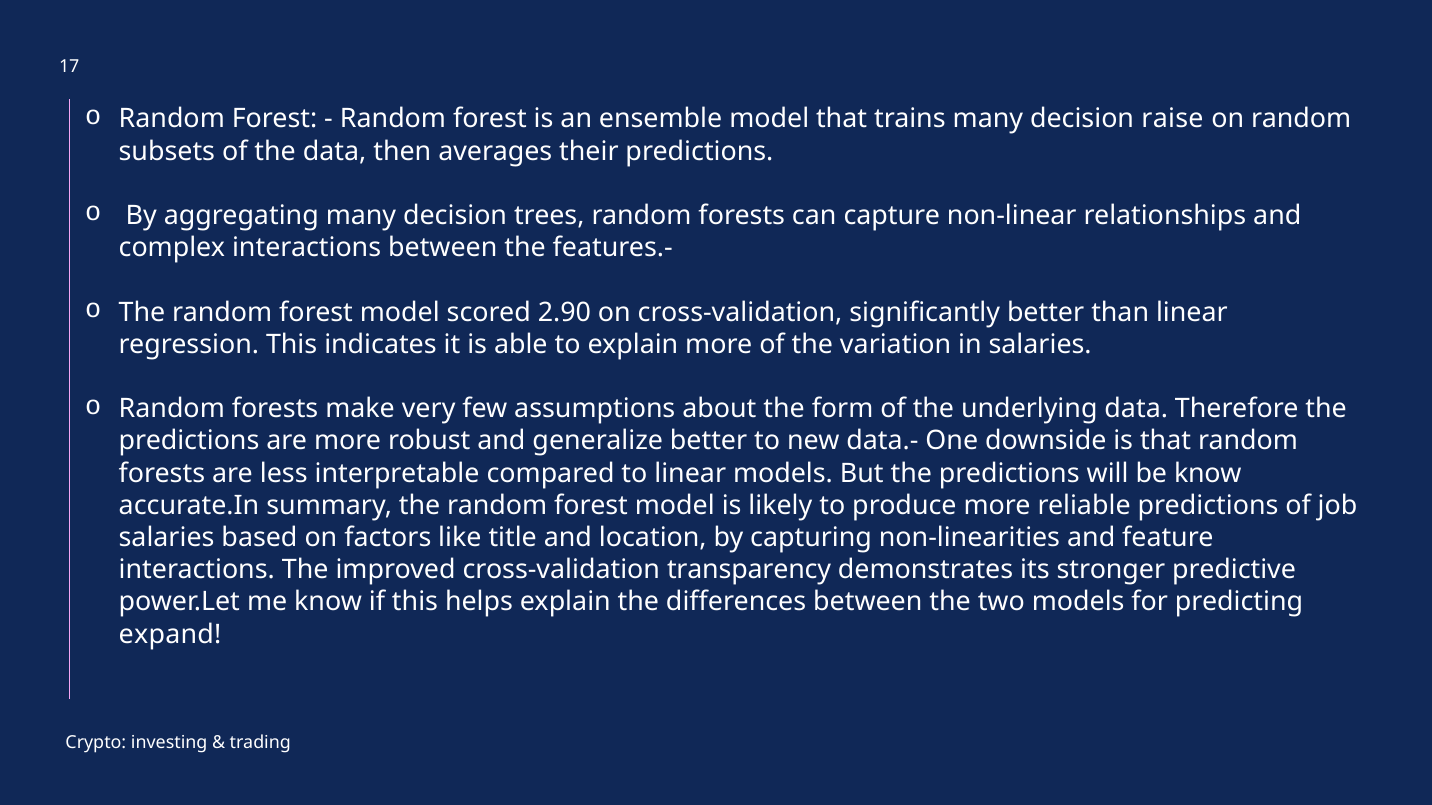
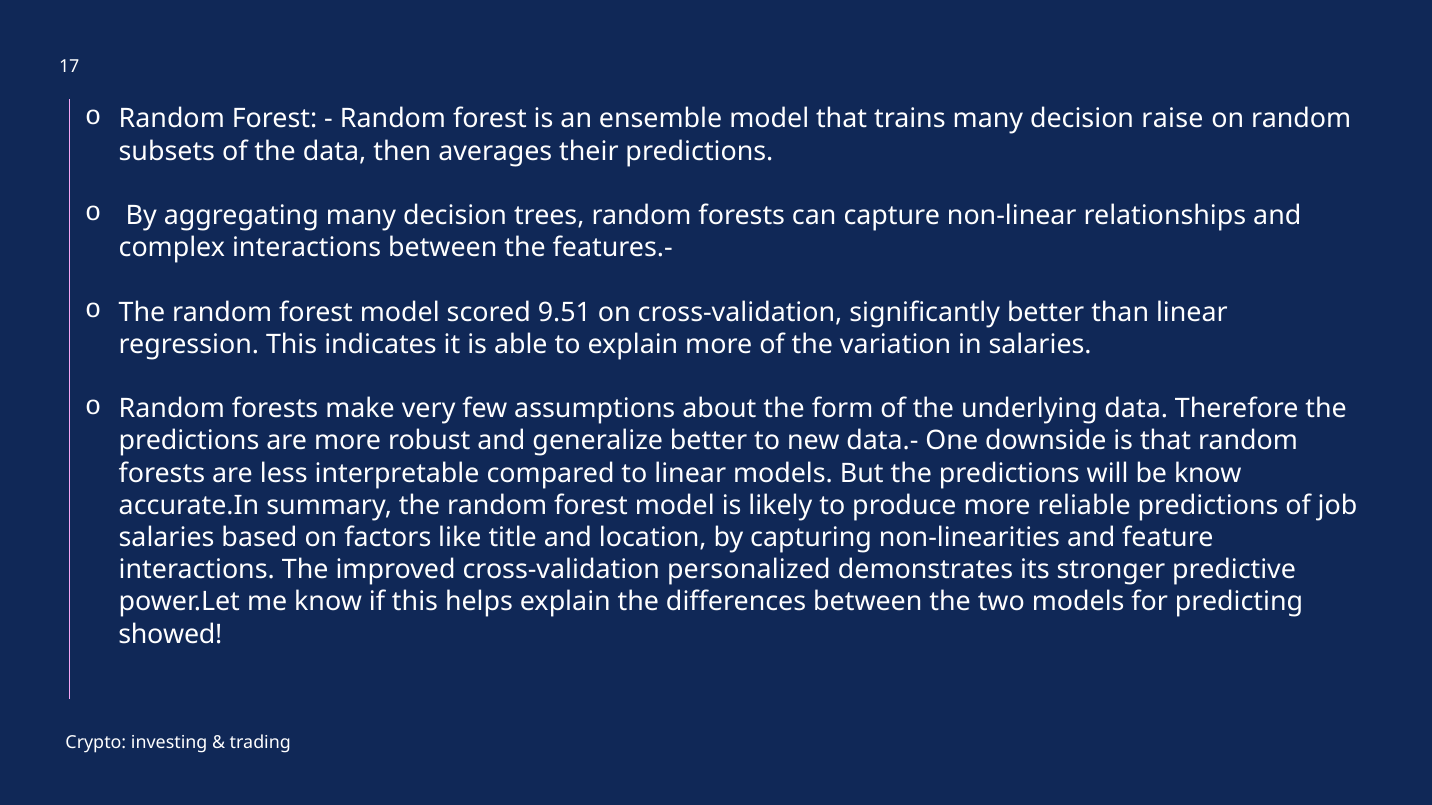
2.90: 2.90 -> 9.51 (564, 312)
transparency: transparency -> personalized (749, 570)
expand: expand -> showed (170, 635)
